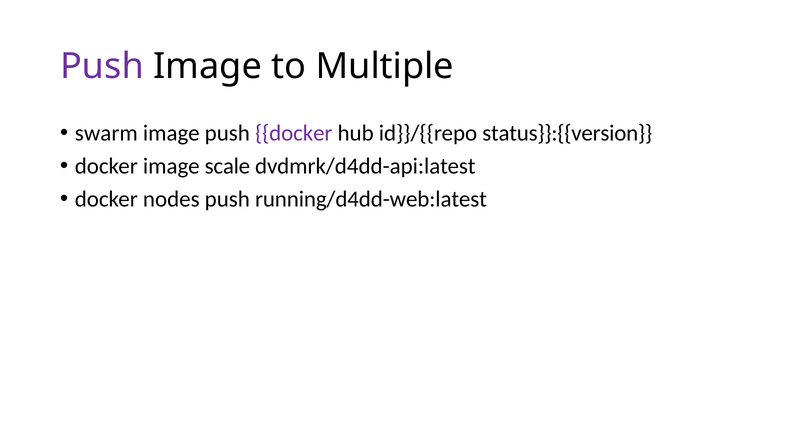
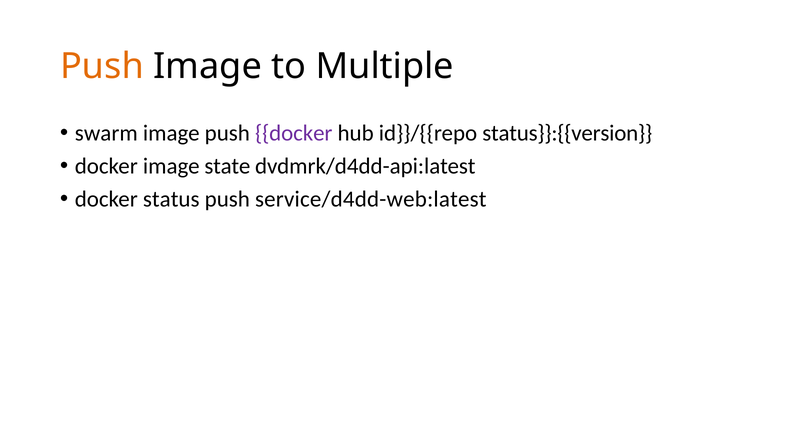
Push colour: purple -> orange (102, 66)
scale: scale -> state (227, 166)
nodes: nodes -> status (171, 199)
running/d4dd-web:latest: running/d4dd-web:latest -> service/d4dd-web:latest (371, 199)
